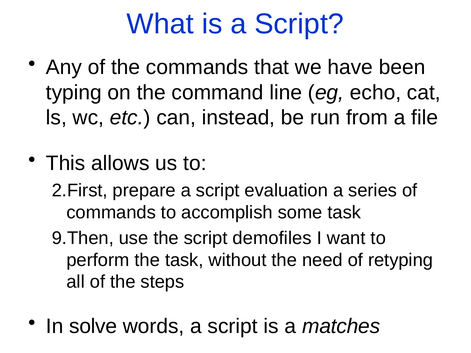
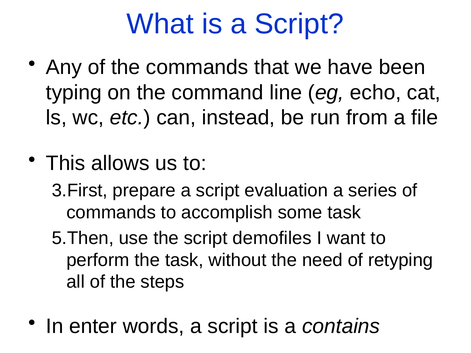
2.First: 2.First -> 3.First (80, 191)
9.Then: 9.Then -> 5.Then (83, 238)
solve: solve -> enter (93, 327)
matches: matches -> contains (341, 327)
